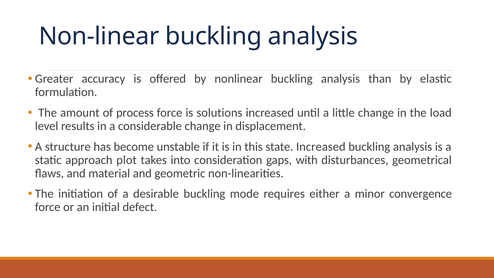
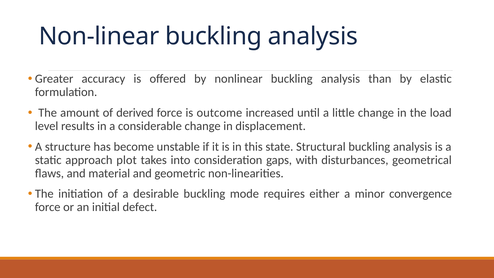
process: process -> derived (135, 113)
solutions: solutions -> outcome (219, 113)
state Increased: Increased -> Structural (321, 147)
